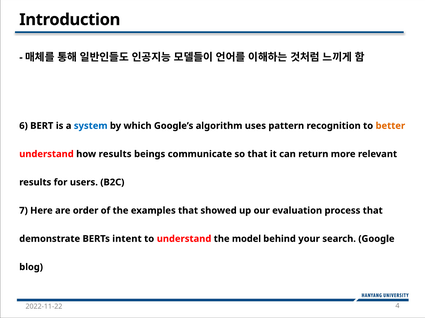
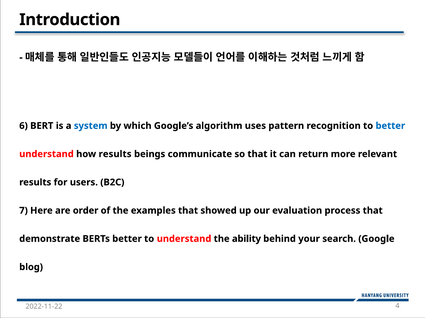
better colour: orange -> blue (390, 126)
BERTs intent: intent -> better (127, 239)
model: model -> ability (246, 239)
